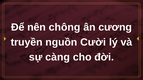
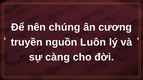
chông: chông -> chúng (65, 27)
Cười: Cười -> Luôn (93, 42)
